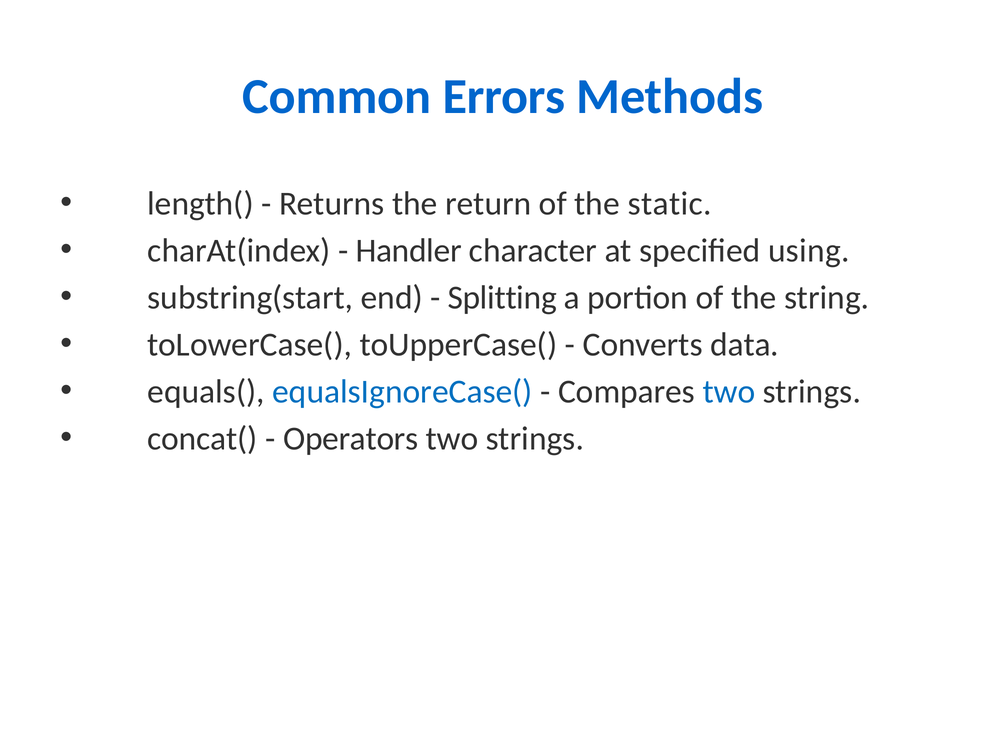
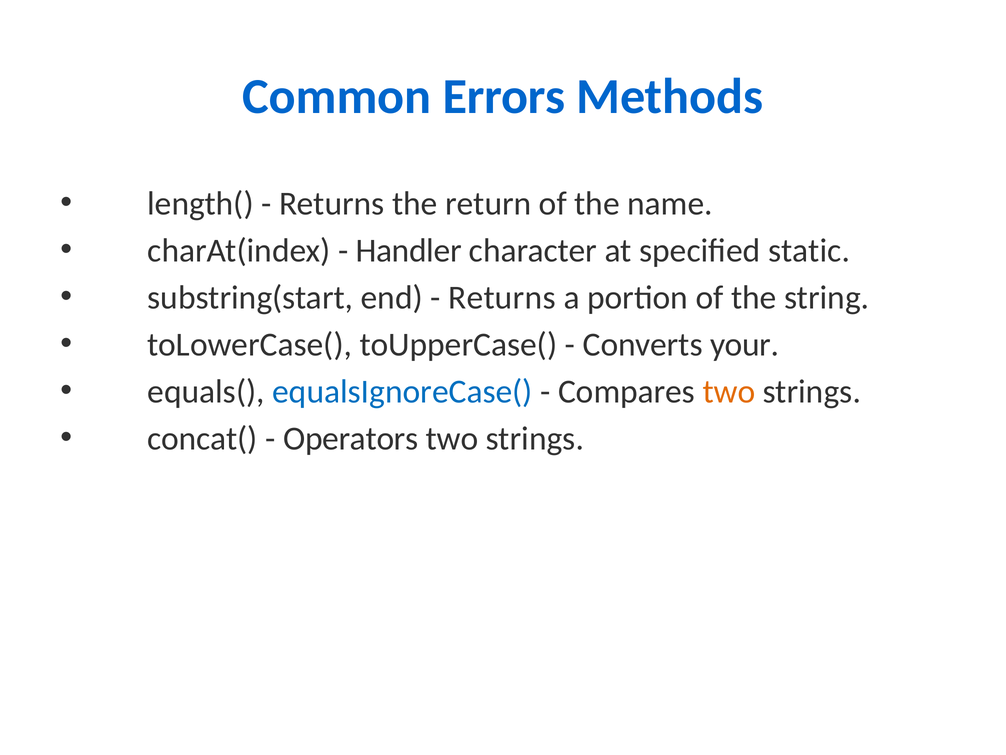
static: static -> name (670, 204)
using: using -> static (809, 250)
Splitting: Splitting -> Returns (502, 297)
data: data -> your (745, 344)
two colour: blue -> orange (729, 391)
